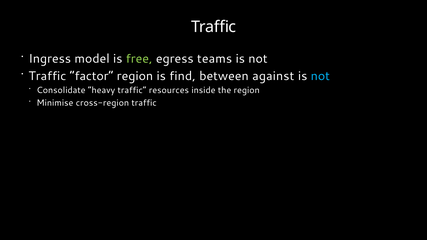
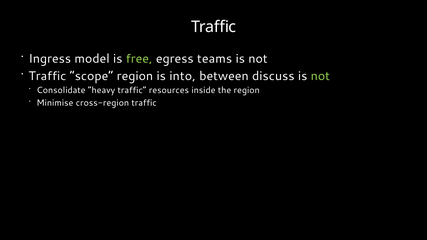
factor: factor -> scope (92, 76)
find: find -> into (183, 76)
against: against -> discuss (273, 76)
not colour: light blue -> light green (320, 76)
